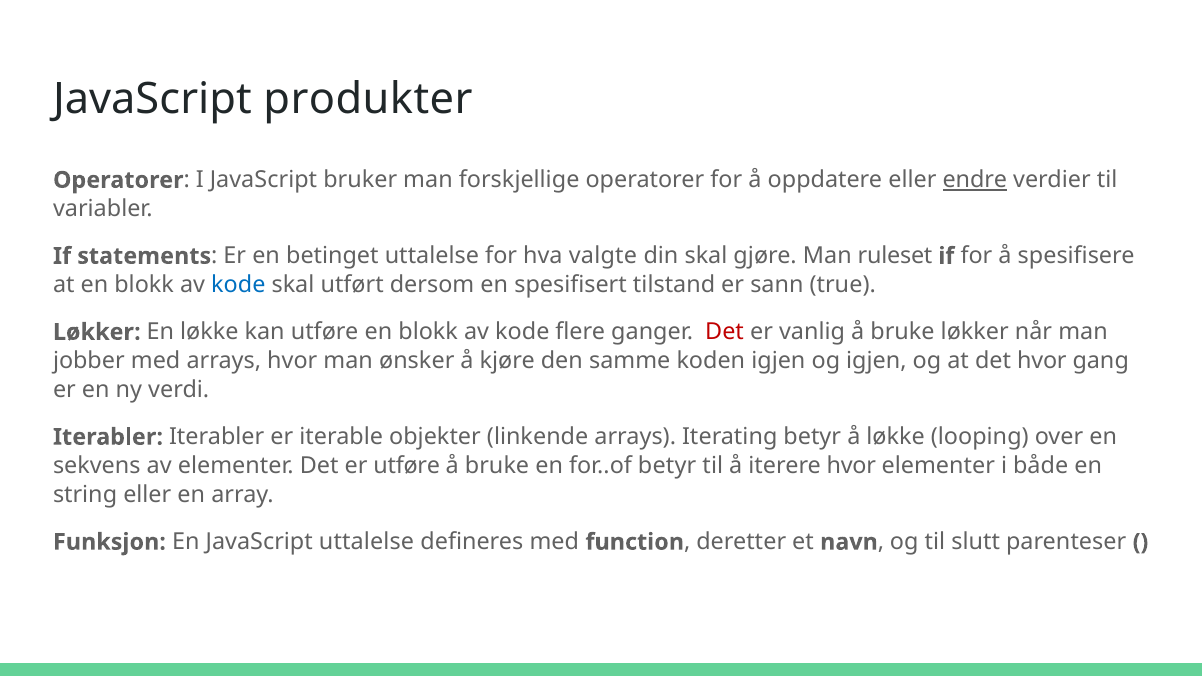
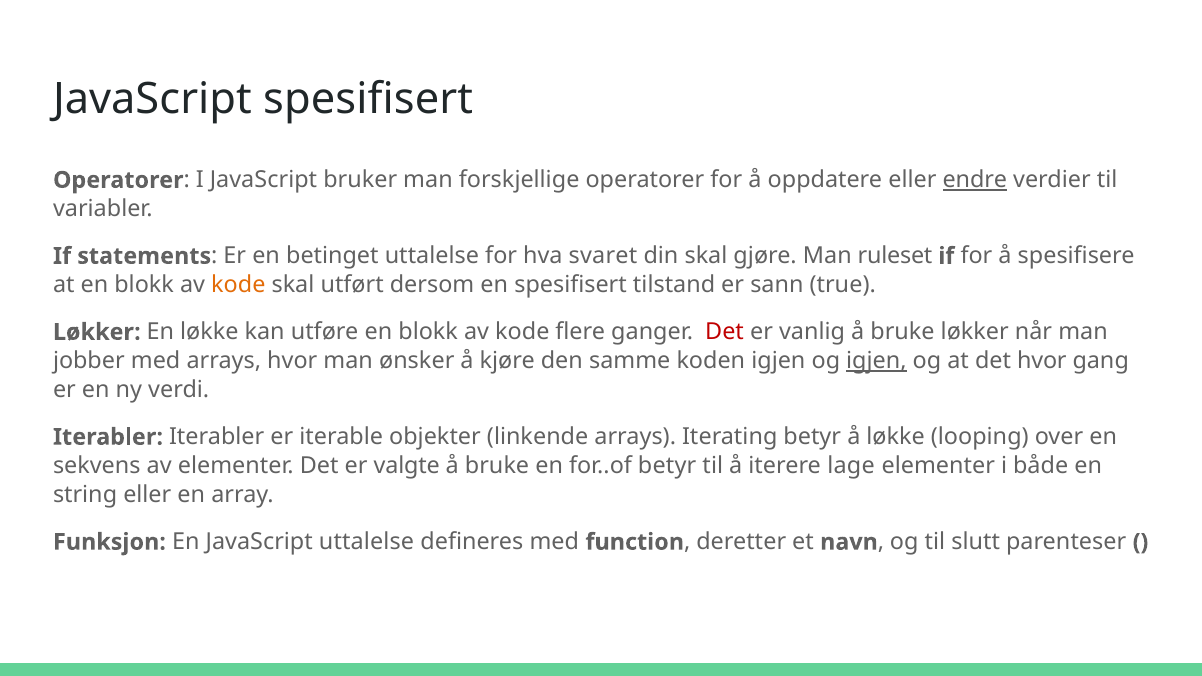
JavaScript produkter: produkter -> spesifisert (368, 100)
valgte: valgte -> svaret (603, 256)
kode colour: blue -> orange (238, 285)
igjen underline: none -> present (876, 361)
er utføre: utføre -> valgte (407, 466)
iterere hvor: hvor -> lage (851, 466)
